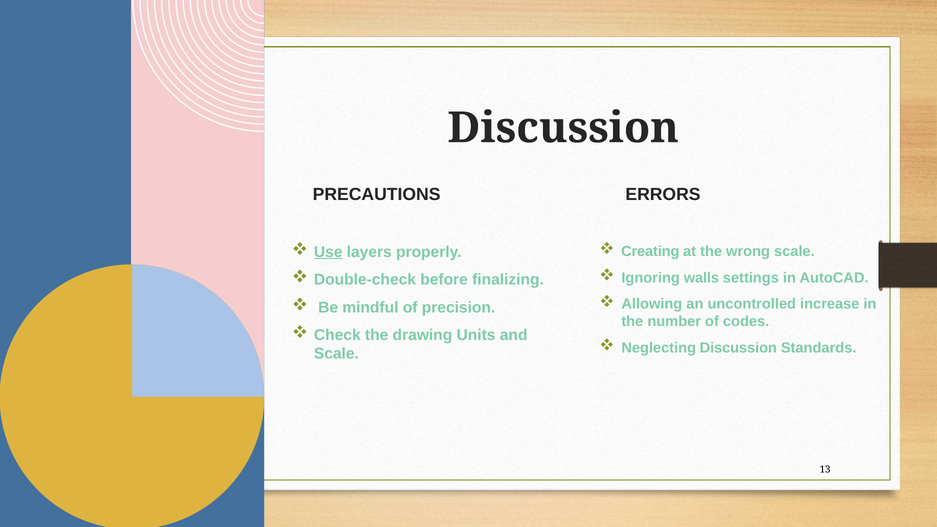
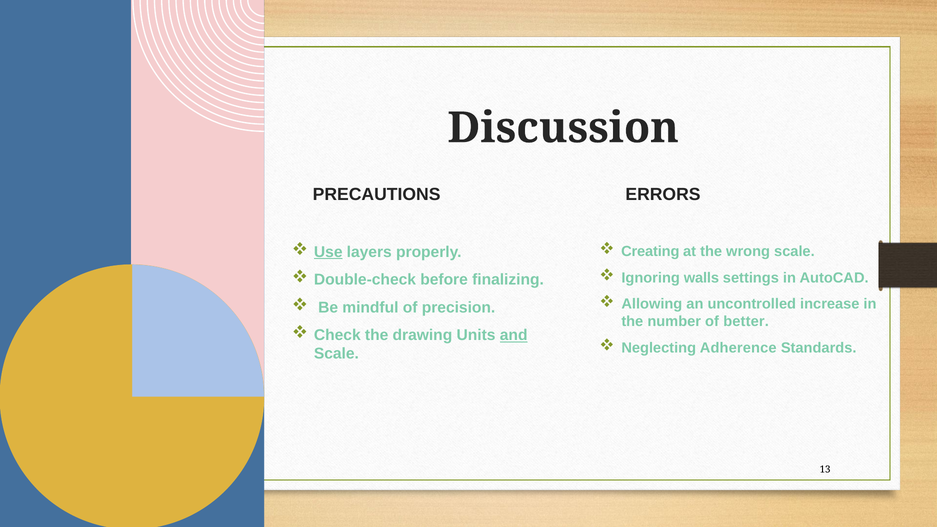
codes: codes -> better (746, 322)
and underline: none -> present (514, 335)
Neglecting Discussion: Discussion -> Adherence (738, 348)
